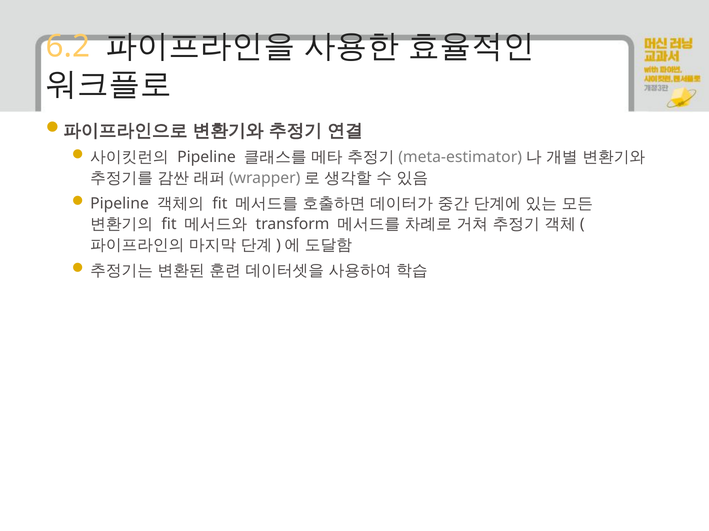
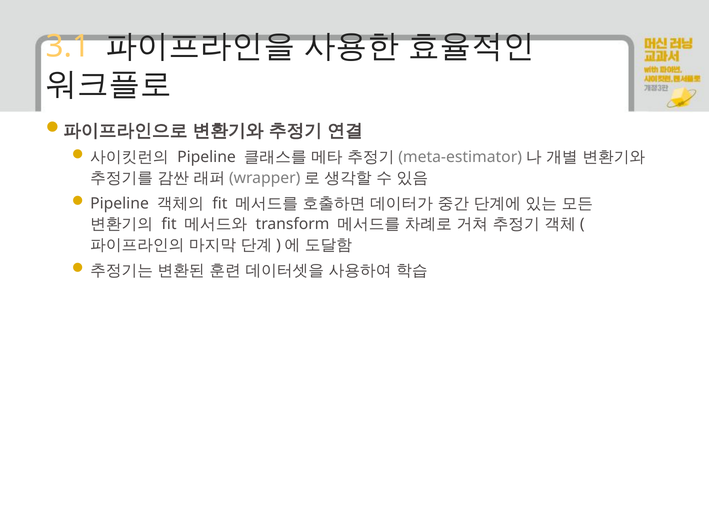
6.2: 6.2 -> 3.1 (68, 47)
